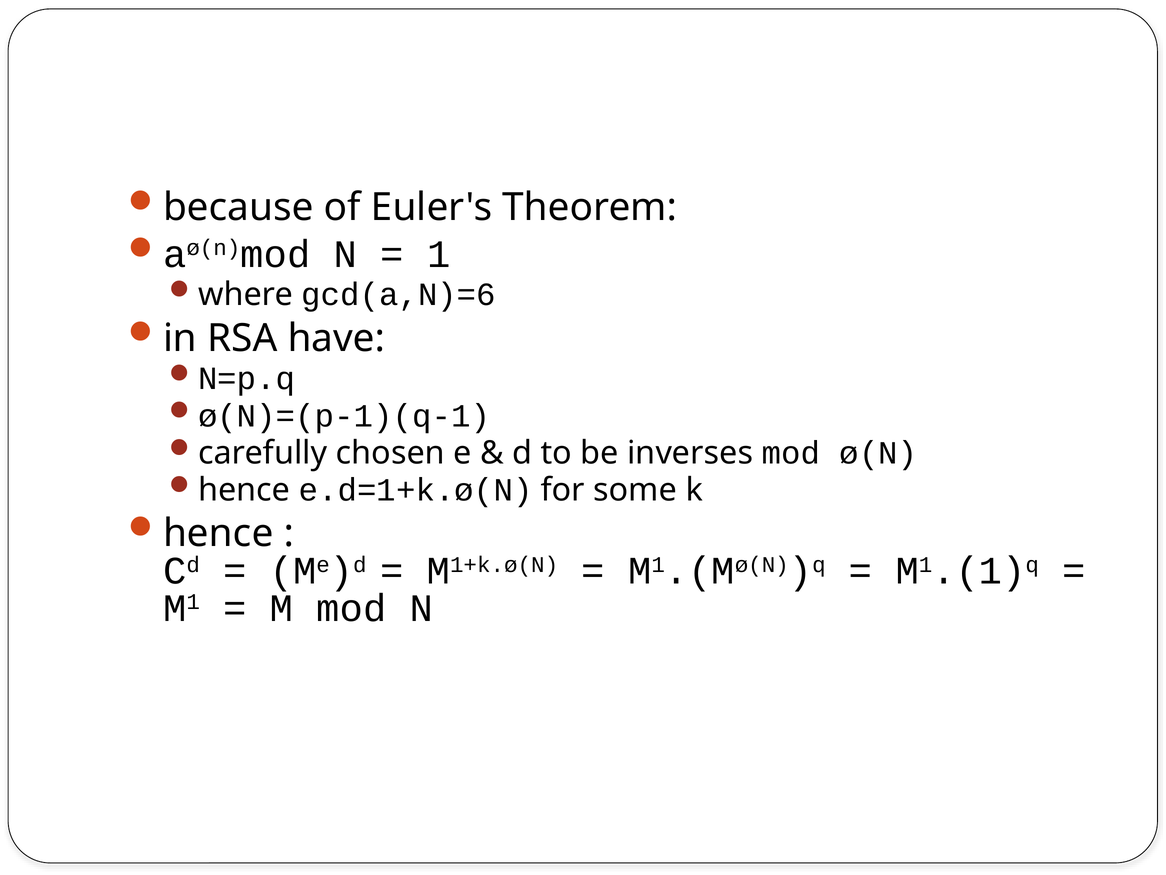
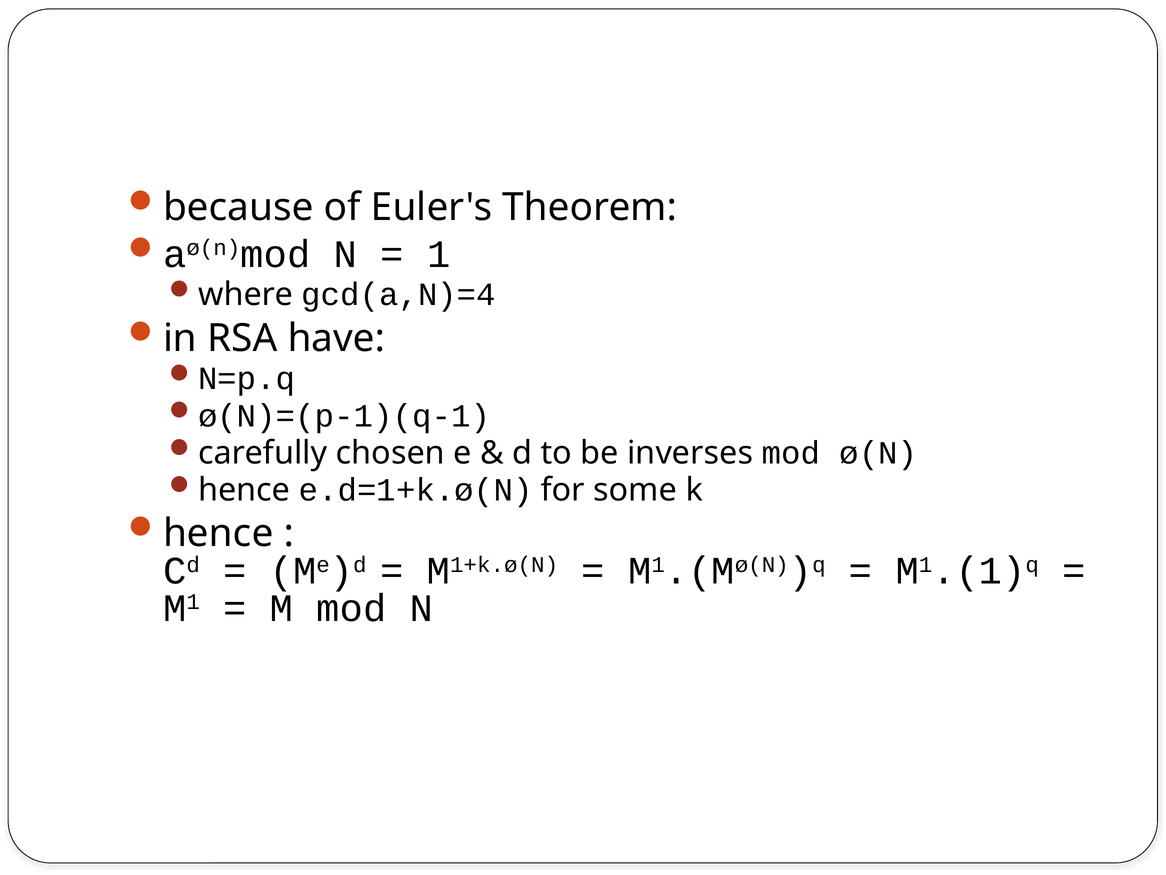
gcd(a,N)=6: gcd(a,N)=6 -> gcd(a,N)=4 (399, 295)
